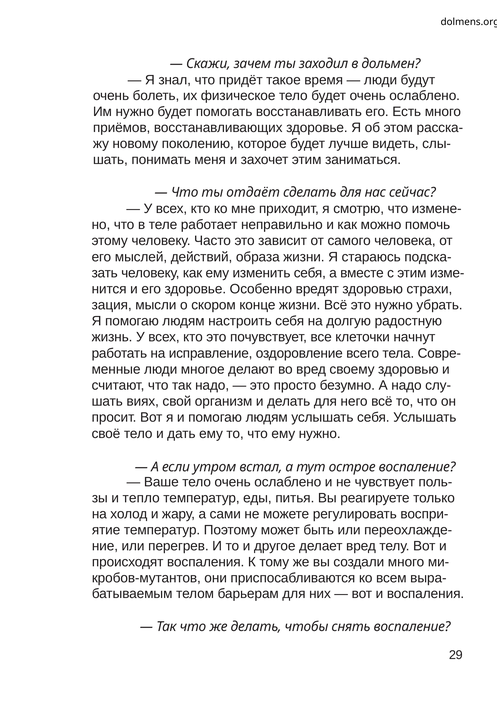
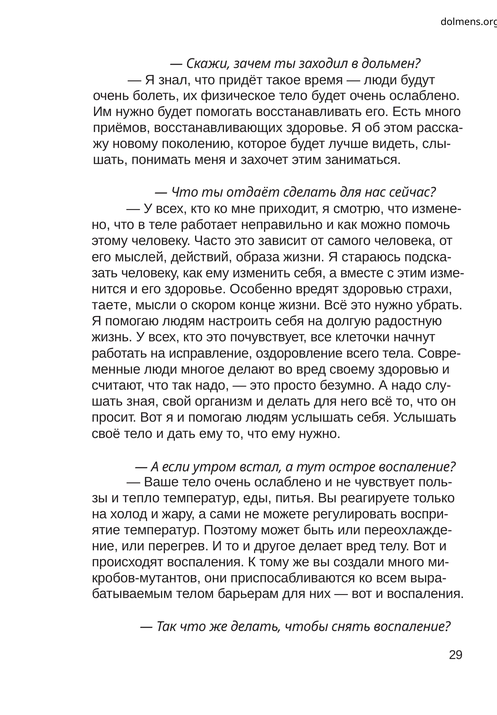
зация: зация -> таете (112, 305)
виях: виях -> зная (143, 402)
